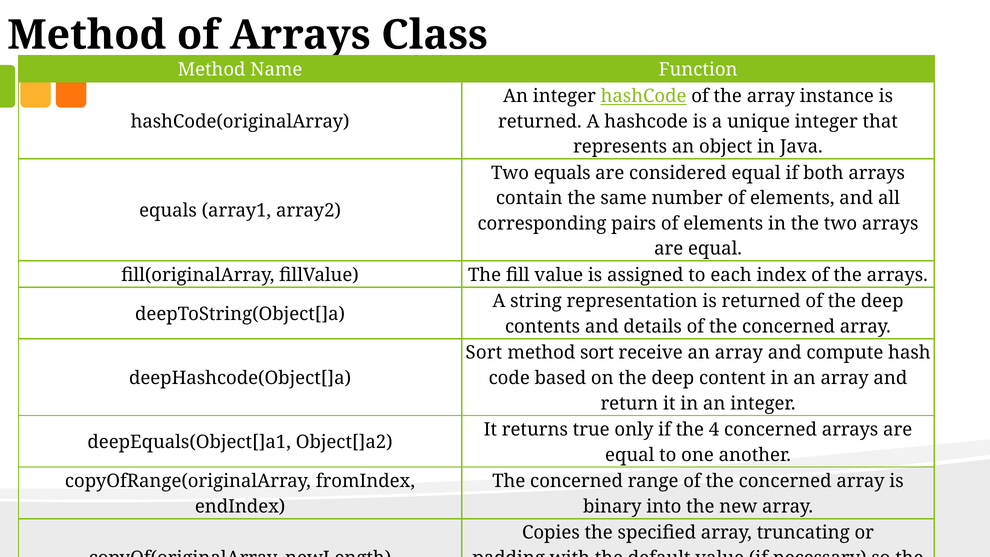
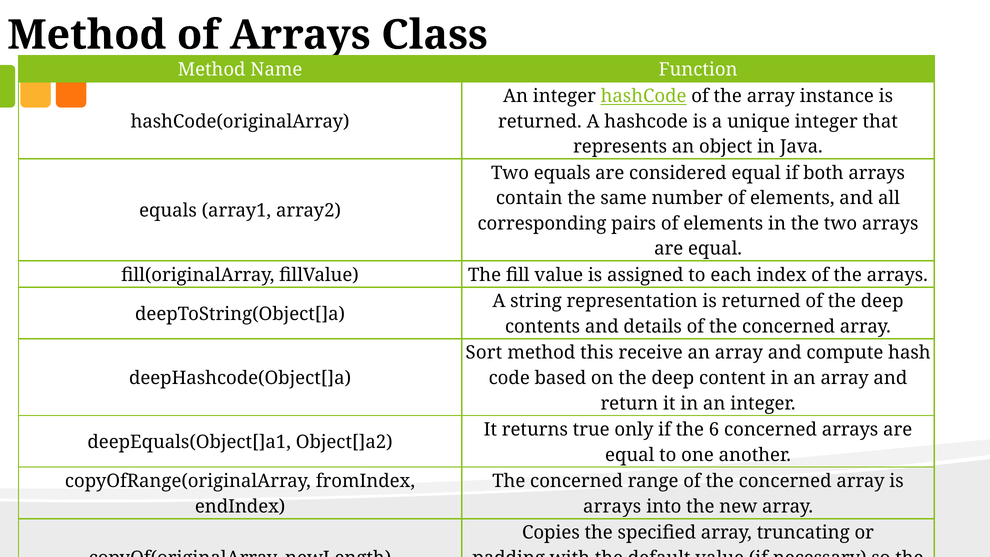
method sort: sort -> this (597, 353)
4: 4 -> 6 (714, 430)
binary: binary -> arrays (612, 507)
